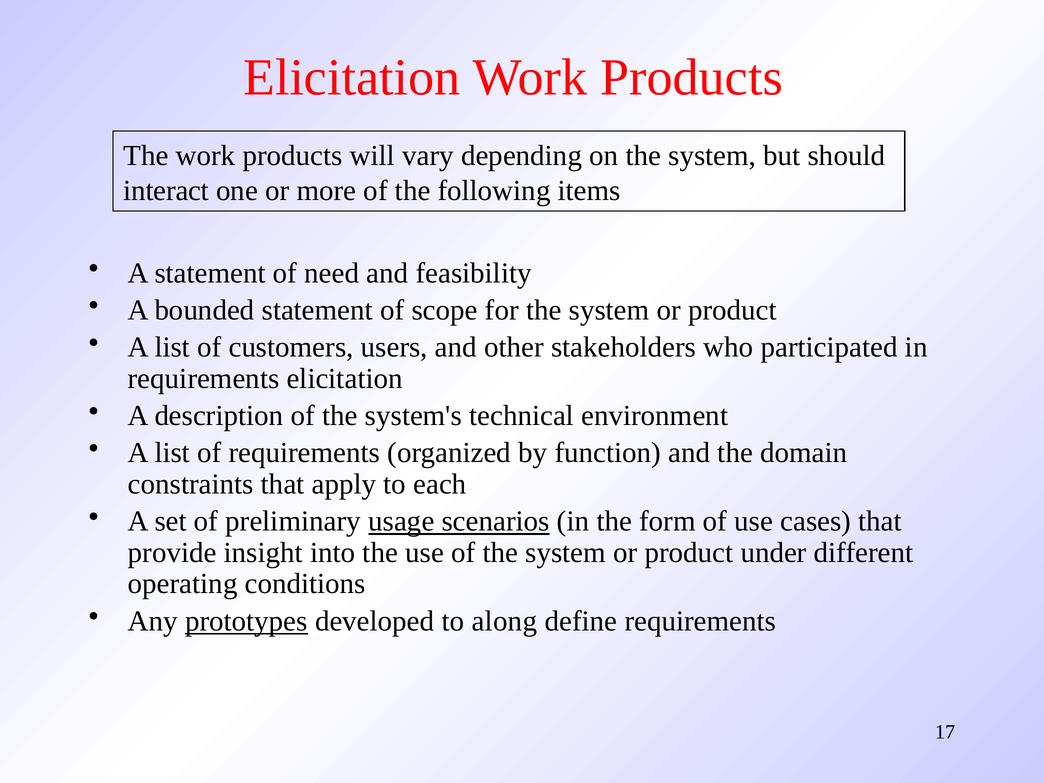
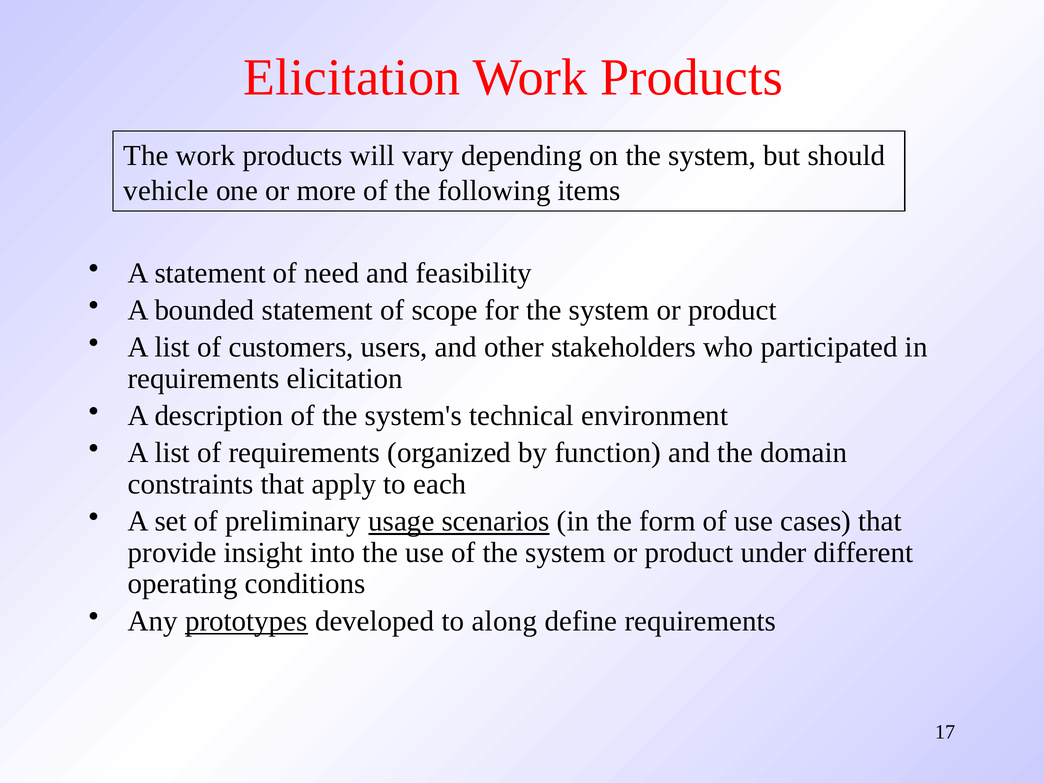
interact: interact -> vehicle (166, 191)
